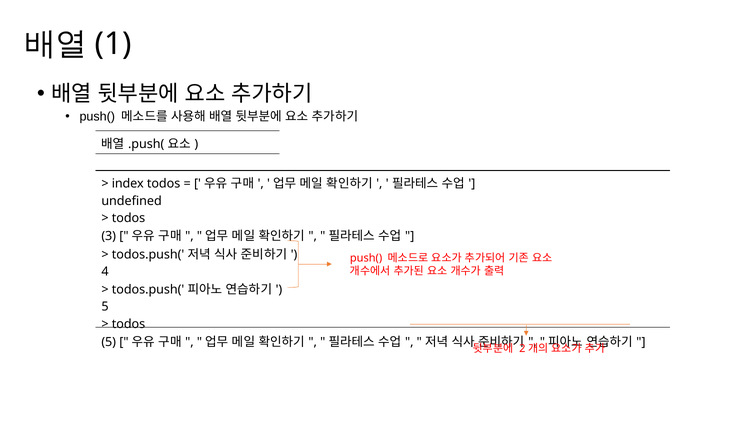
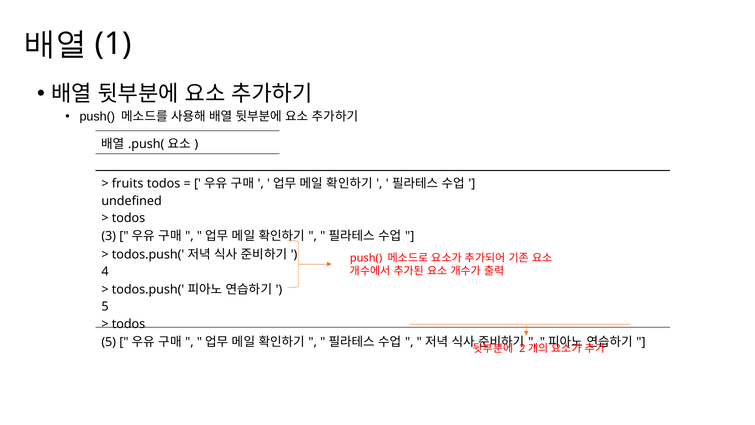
index: index -> fruits (128, 184)
